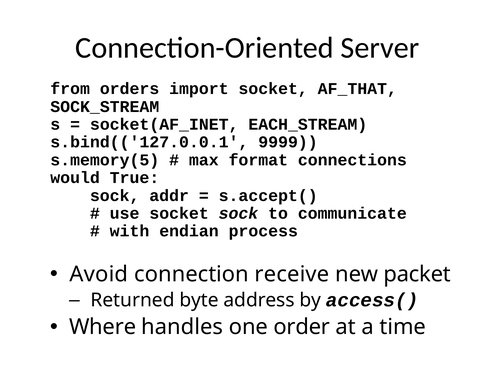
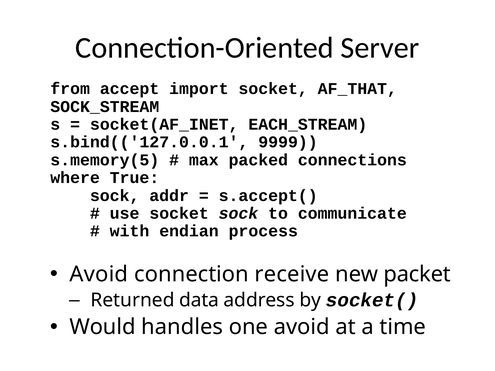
orders: orders -> accept (130, 89)
format: format -> packed (258, 160)
would: would -> where (75, 178)
byte: byte -> data (199, 300)
access(: access( -> socket( (372, 300)
Where: Where -> Would (102, 327)
one order: order -> avoid (302, 327)
